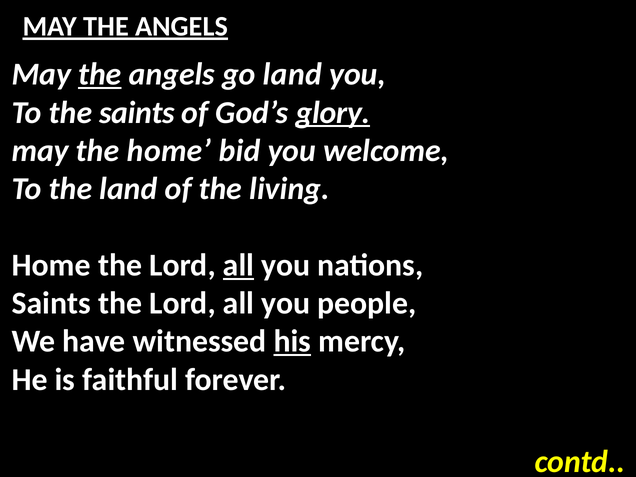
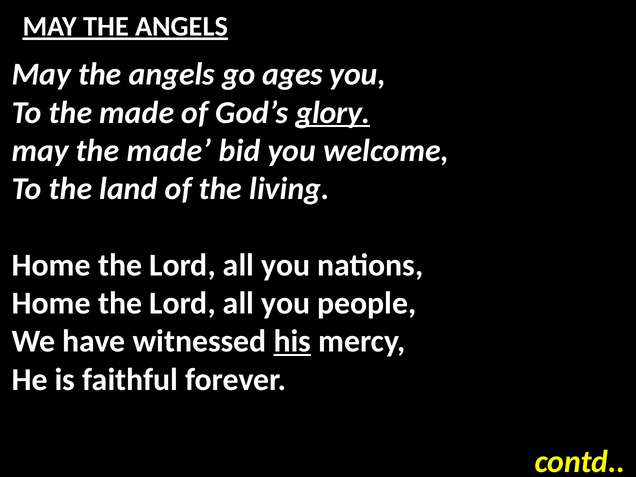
the underline: present -> none (100, 74)
go land: land -> ages (293, 74)
To the saints: saints -> made (137, 113)
may the home: home -> made (169, 151)
all underline: present -> none (239, 265)
Saints: Saints -> Home (51, 303)
